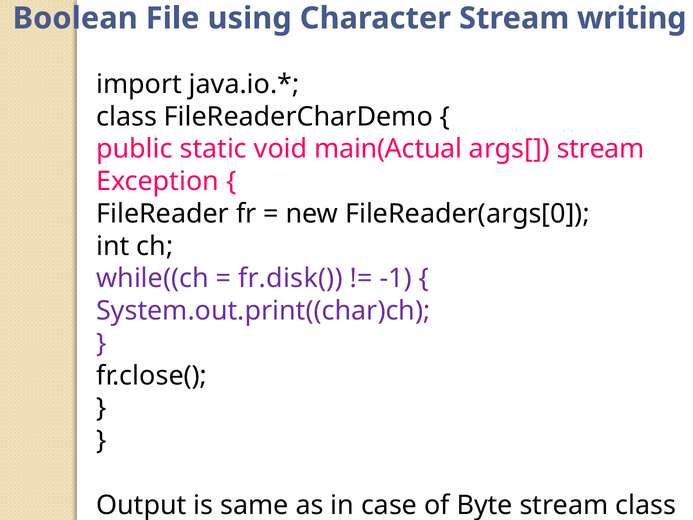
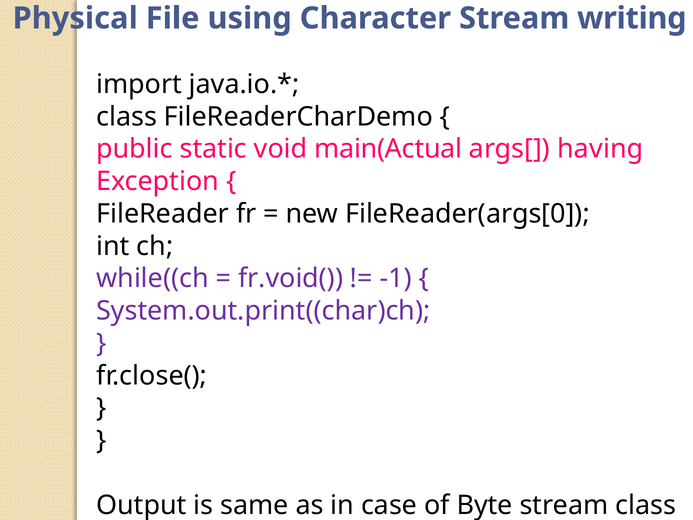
Boolean: Boolean -> Physical (75, 18)
args[ stream: stream -> having (600, 149)
fr.disk(: fr.disk( -> fr.void( (291, 278)
